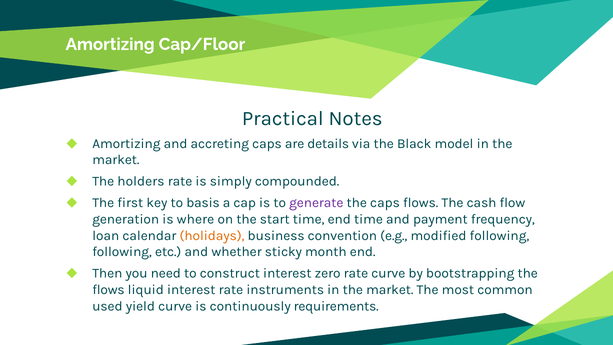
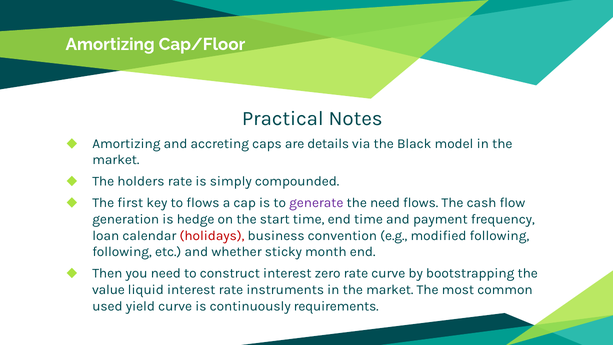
to basis: basis -> flows (203, 203)
the caps: caps -> need (385, 203)
where: where -> hedge (196, 219)
holidays colour: orange -> red (212, 235)
flows: flows -> value (108, 290)
